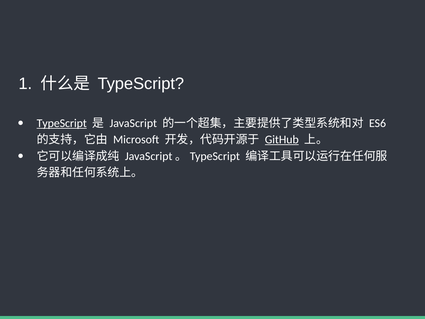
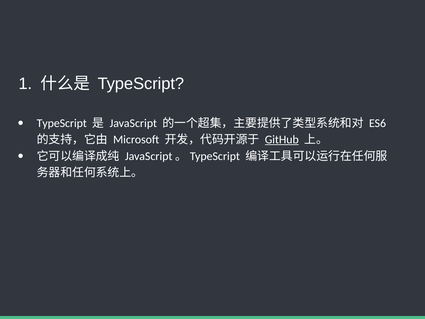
TypeScript underline: present -> none (62, 123)
